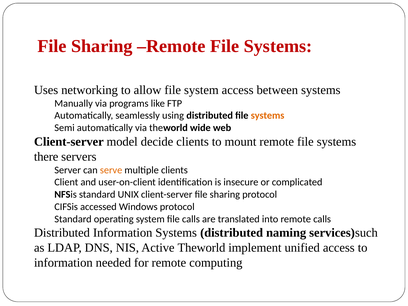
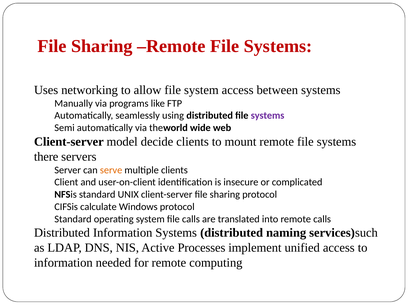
systems colour: orange -> purple (268, 116)
accessed: accessed -> calculate (98, 207)
Active Theworld: Theworld -> Processes (201, 248)
